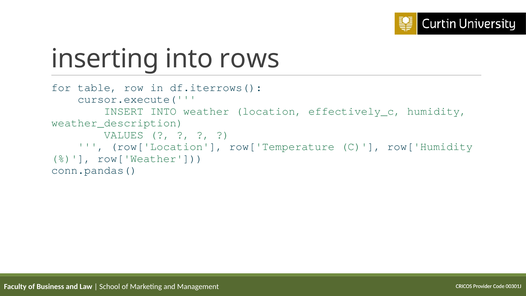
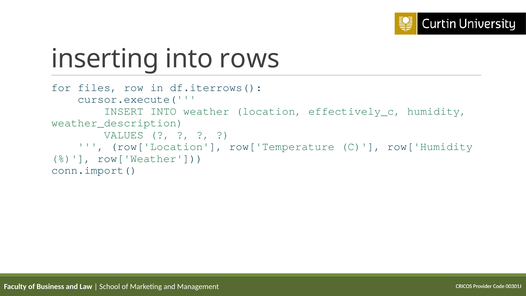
table: table -> files (97, 87)
conn.pandas(: conn.pandas( -> conn.import( (94, 170)
